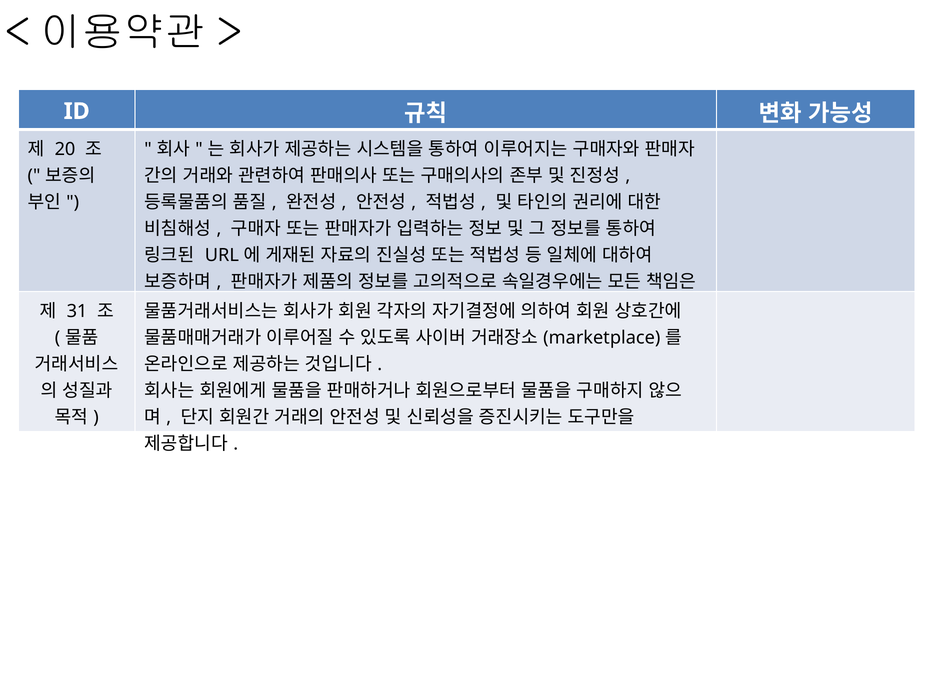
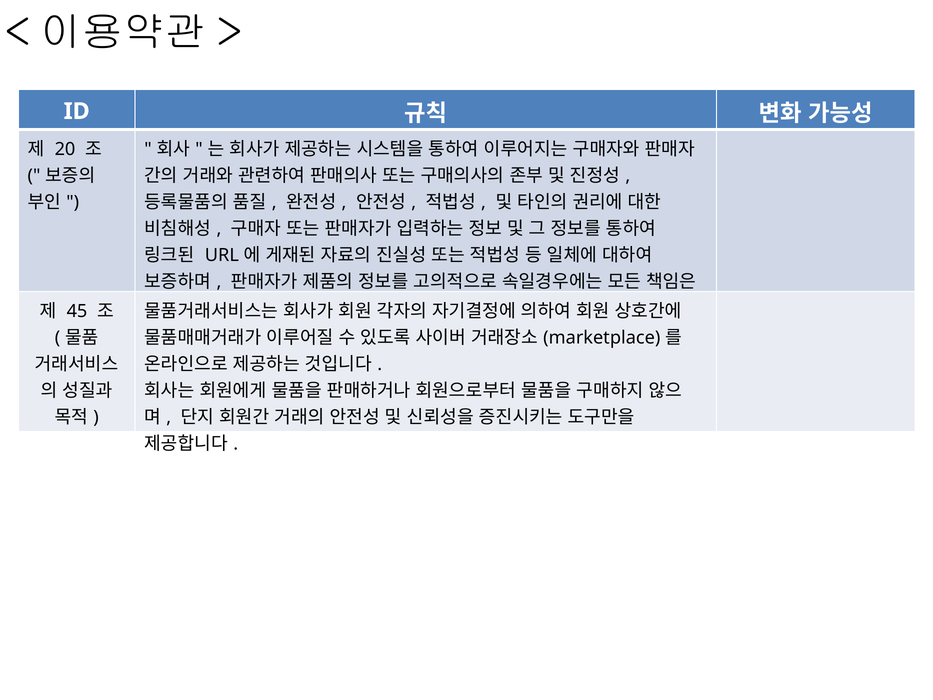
31: 31 -> 45 (77, 311)
